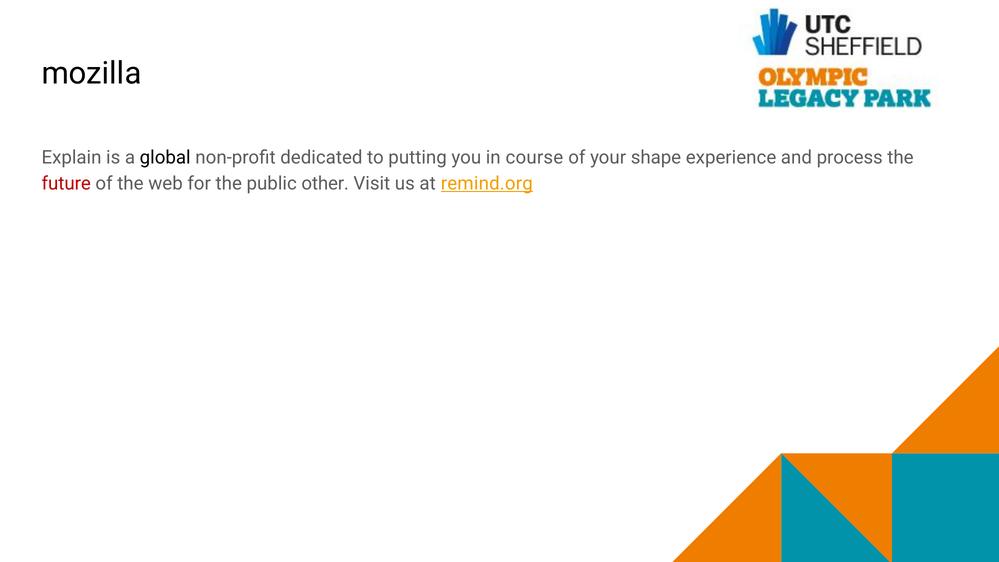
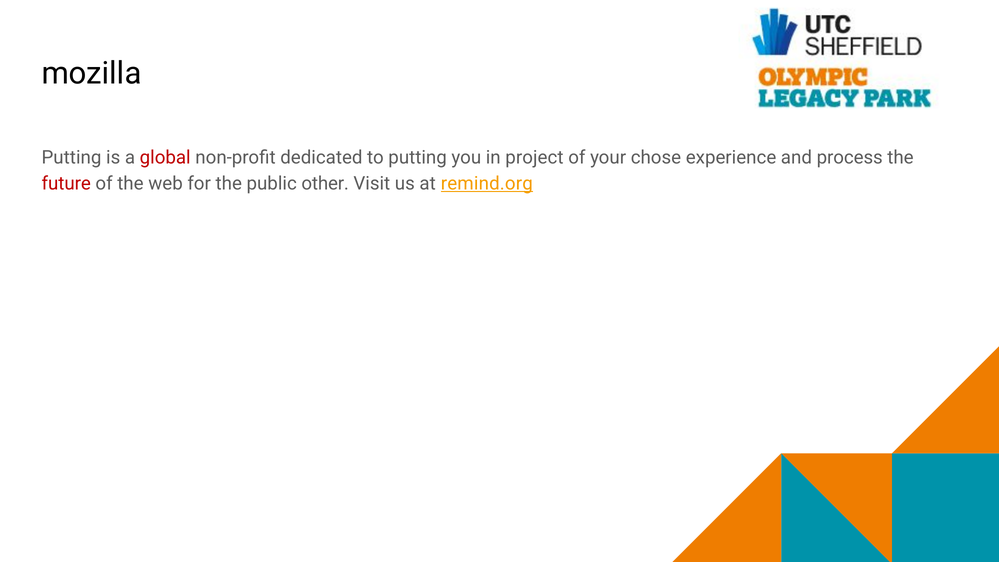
Explain: Explain -> Putting (71, 158)
global colour: black -> red (165, 158)
course: course -> project (534, 158)
shape: shape -> chose (656, 158)
